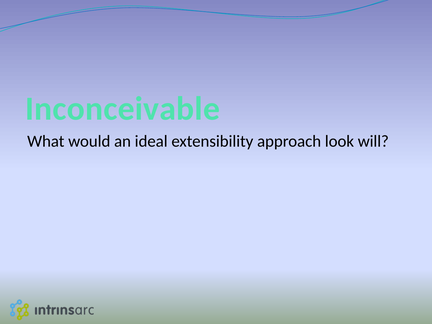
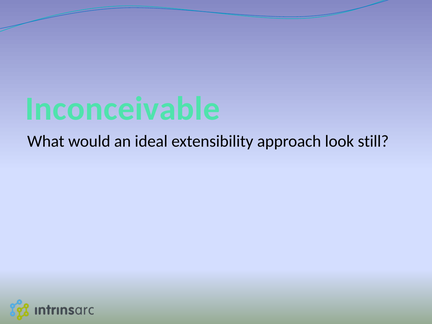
will: will -> still (373, 141)
